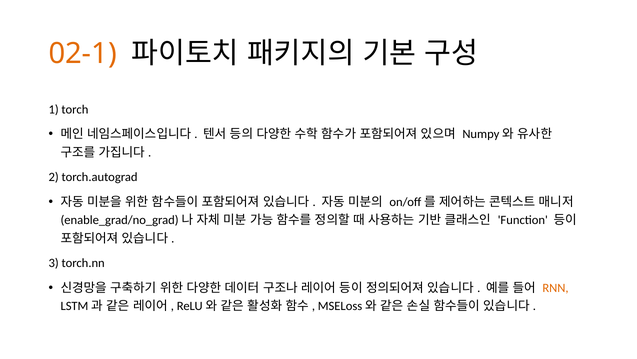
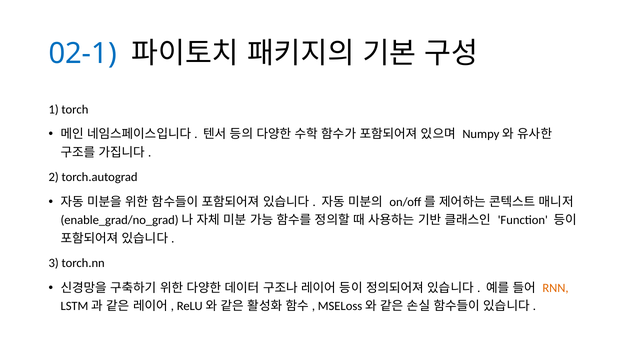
02-1 colour: orange -> blue (83, 54)
